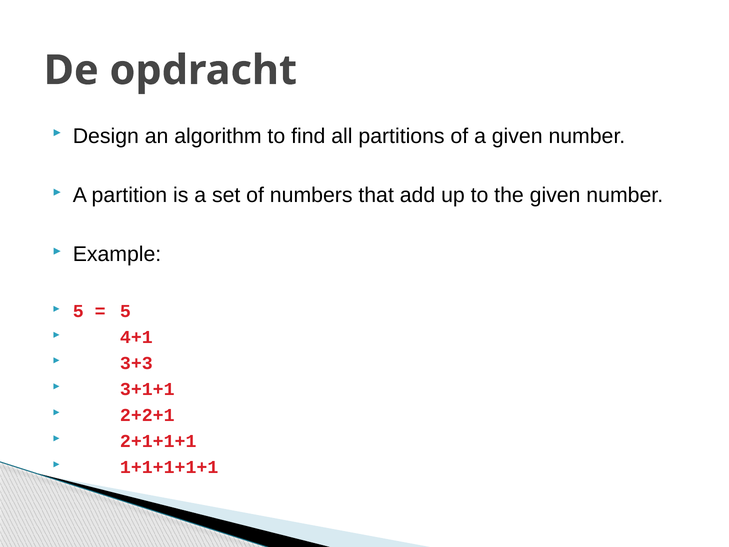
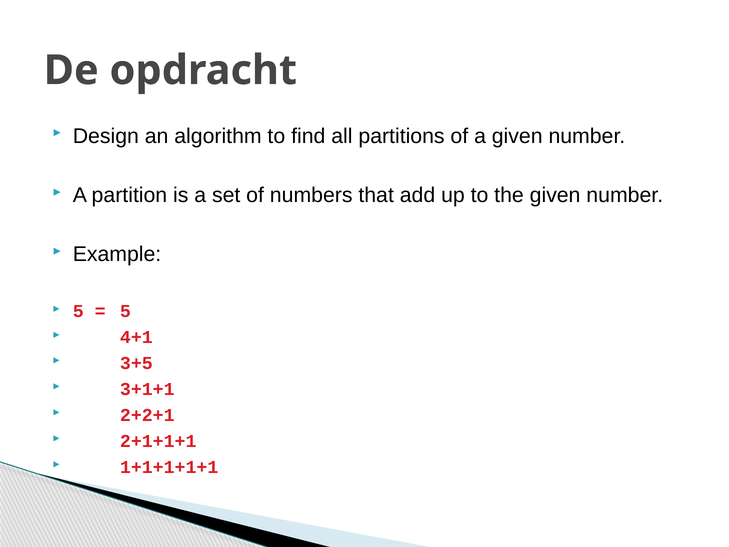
3+3: 3+3 -> 3+5 (136, 363)
